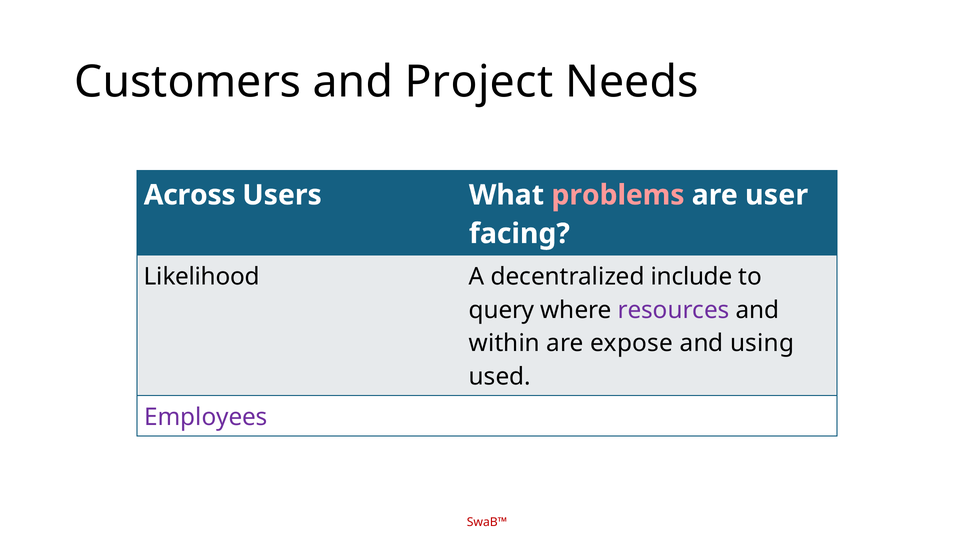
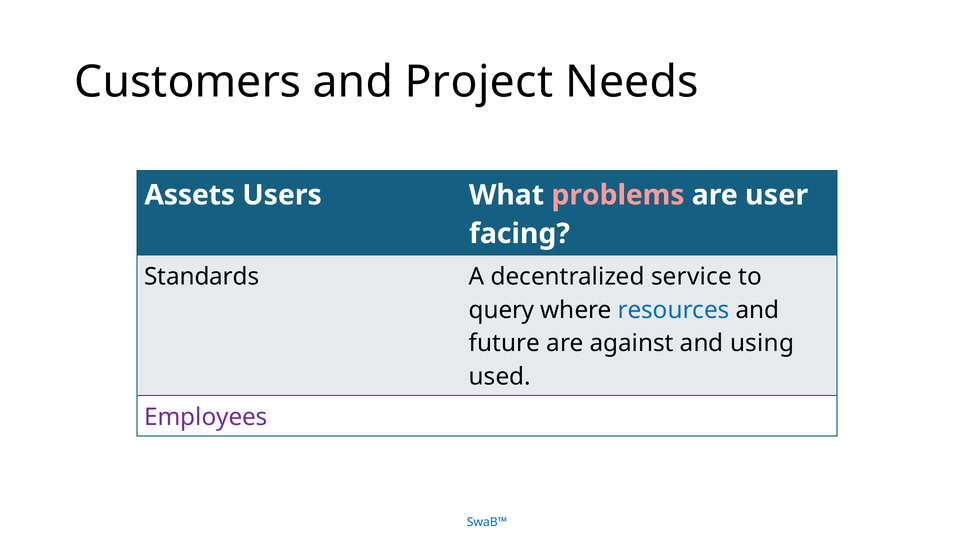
Across: Across -> Assets (190, 195)
Likelihood: Likelihood -> Standards (202, 277)
include: include -> service (691, 277)
resources colour: purple -> blue (674, 310)
within: within -> future (504, 343)
expose: expose -> against (632, 343)
SwaB™ colour: red -> blue (487, 522)
